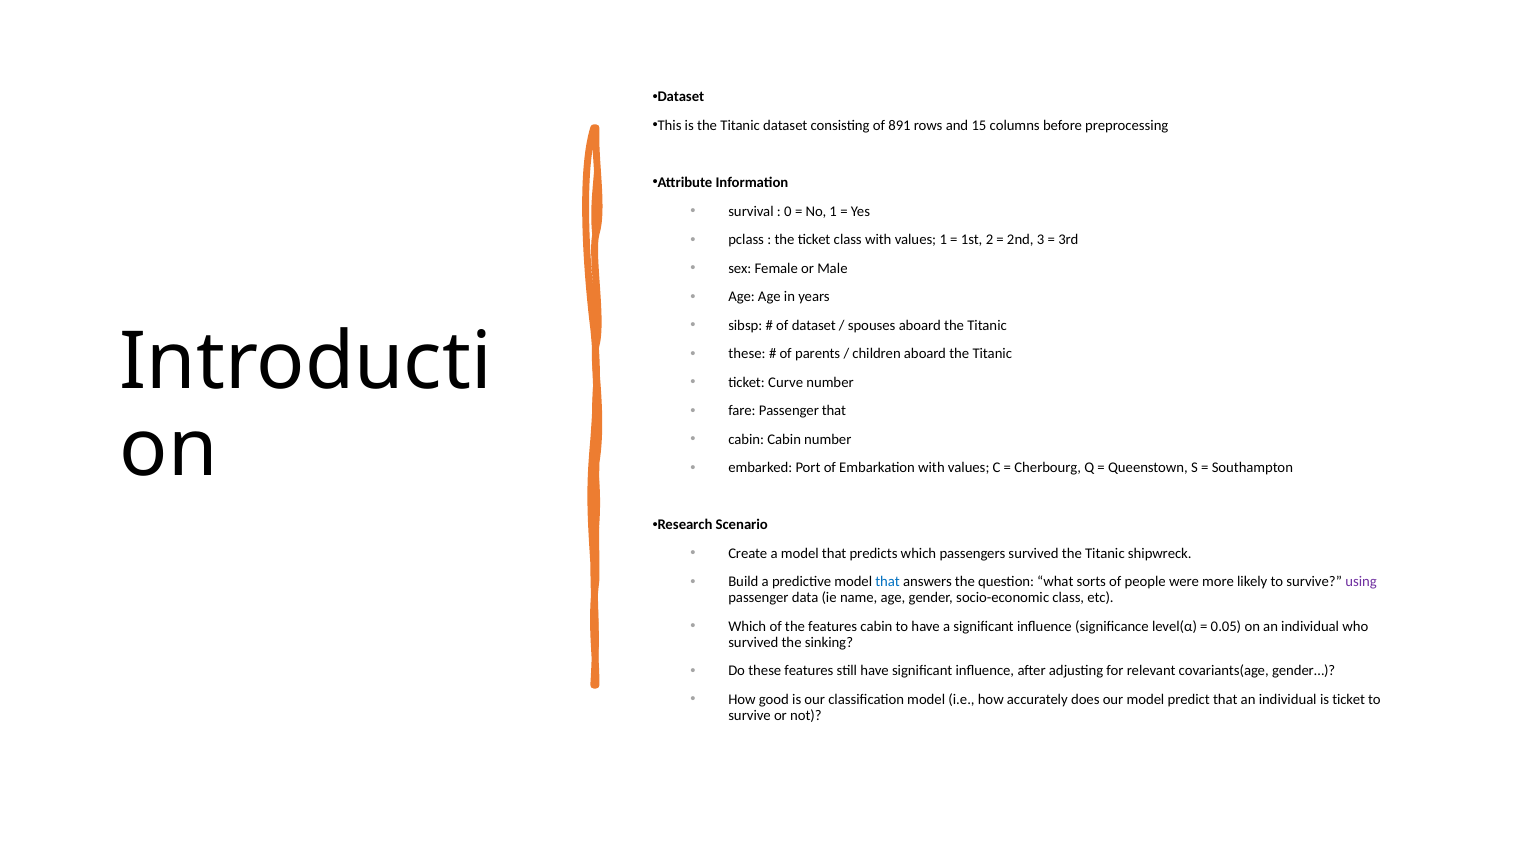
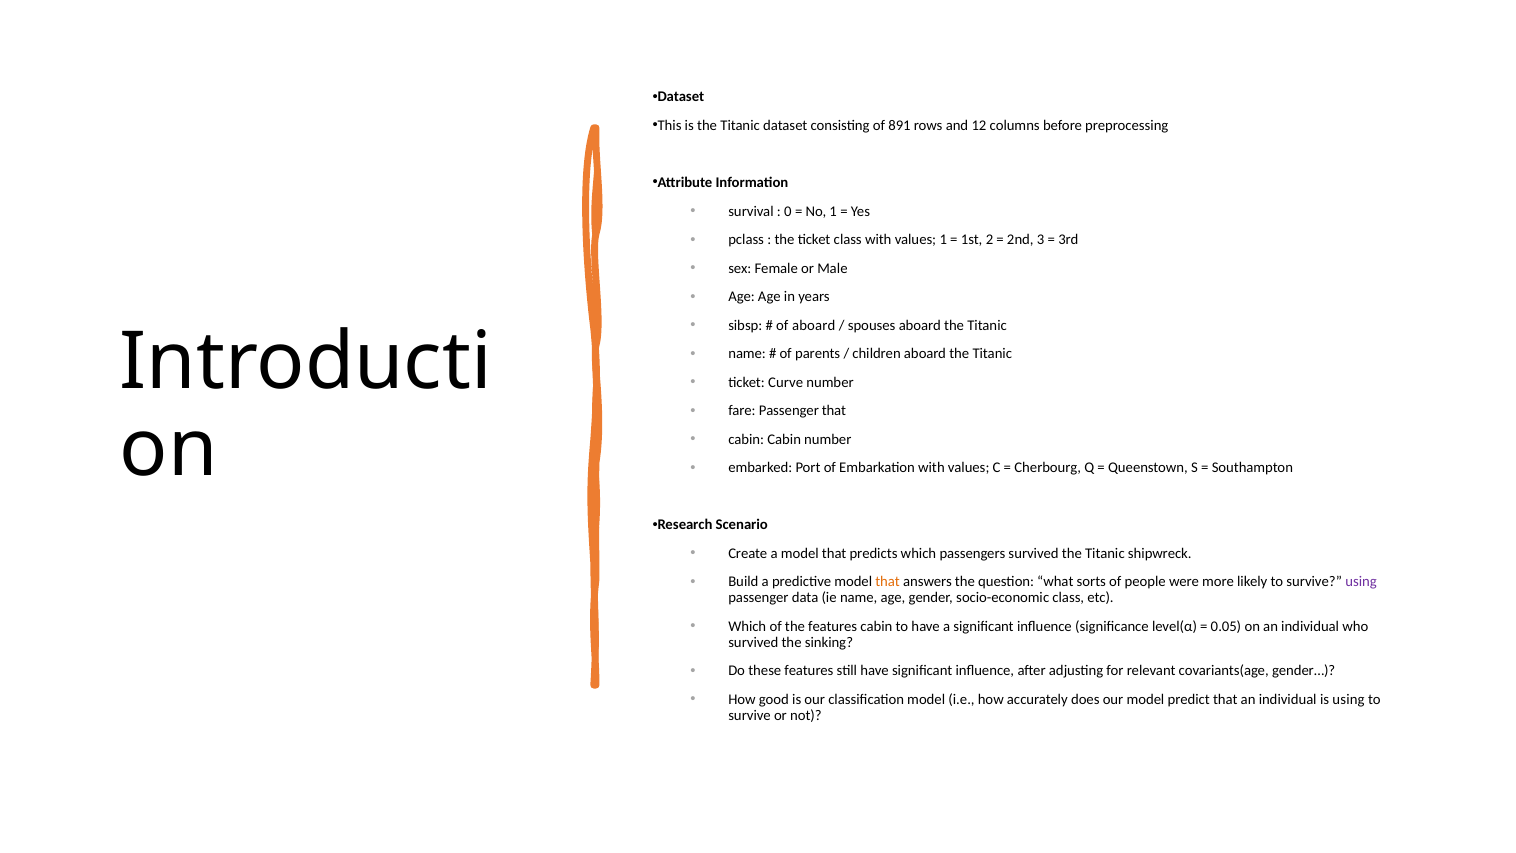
15: 15 -> 12 (979, 126)
of dataset: dataset -> aboard (814, 325)
these: these -> name (747, 354)
that colour: blue -> orange (888, 582)
is ticket: ticket -> using (1349, 699)
